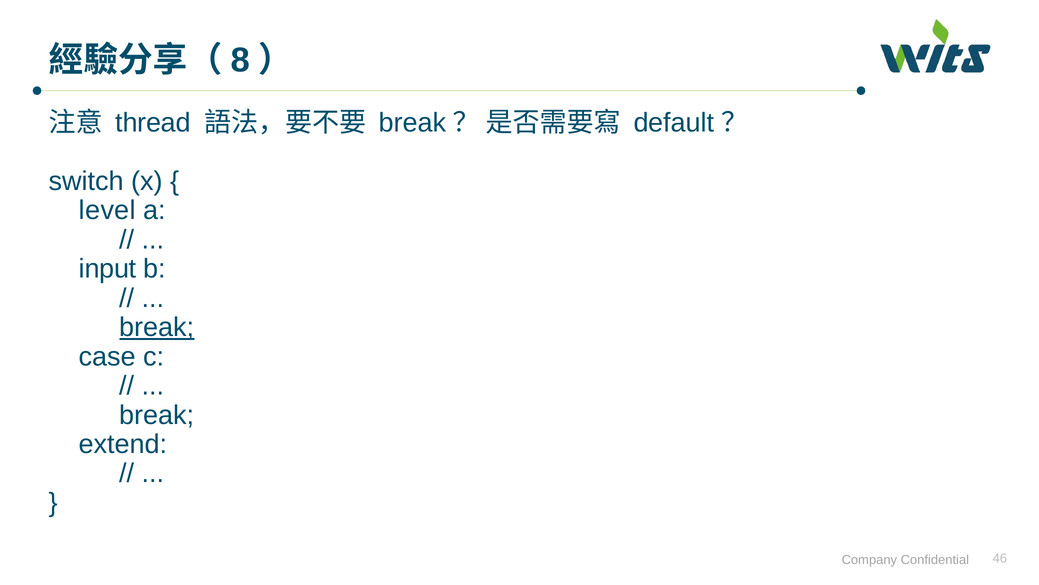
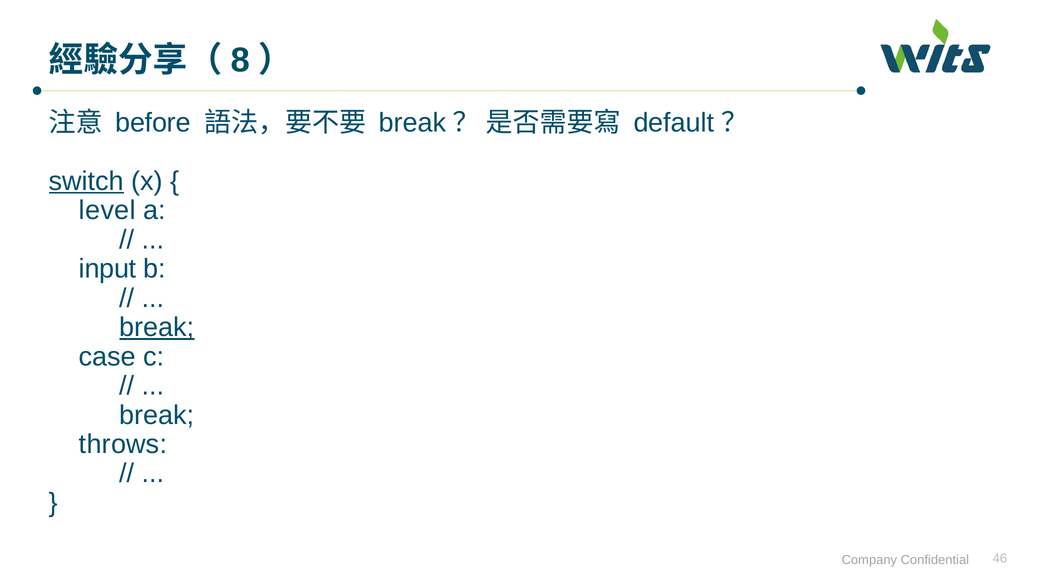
thread: thread -> before (153, 123)
switch underline: none -> present (86, 181)
extend: extend -> throws (123, 444)
